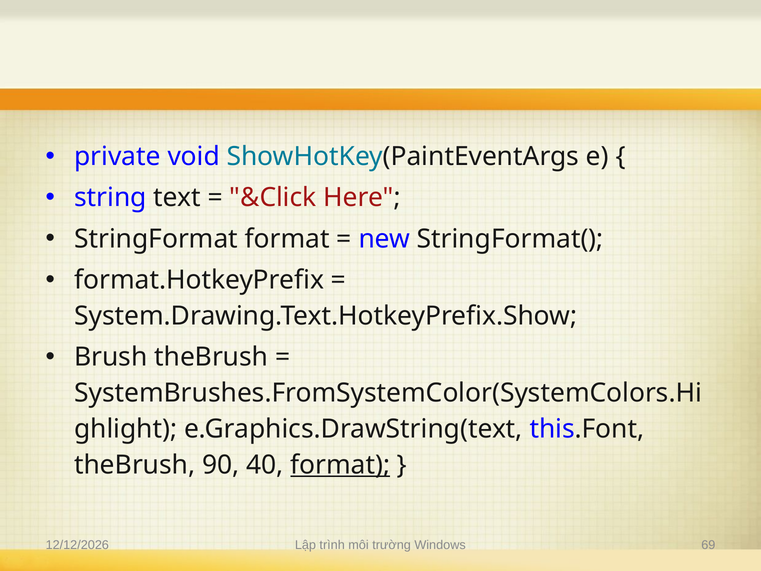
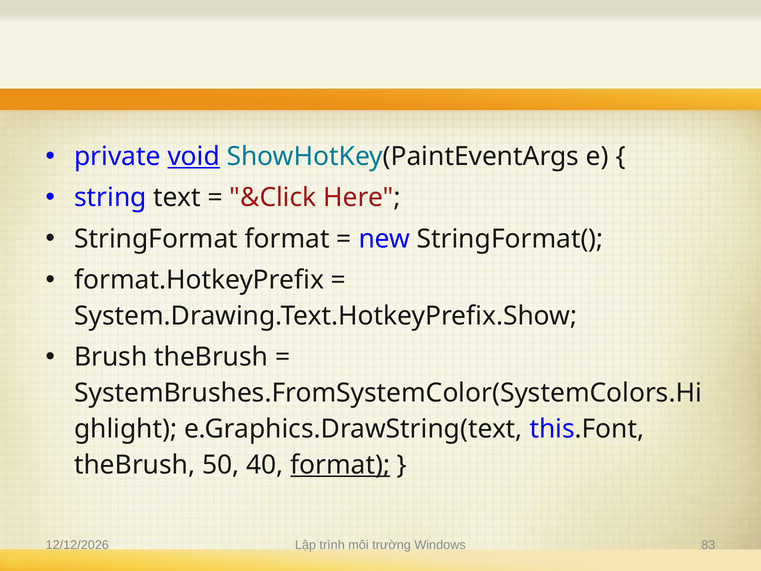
void underline: none -> present (194, 156)
90: 90 -> 50 (221, 465)
69: 69 -> 83 (708, 545)
